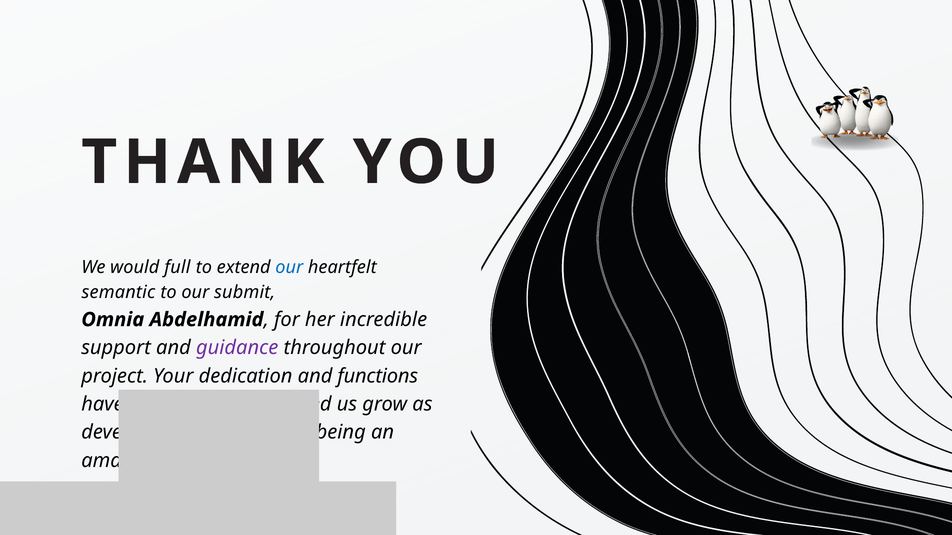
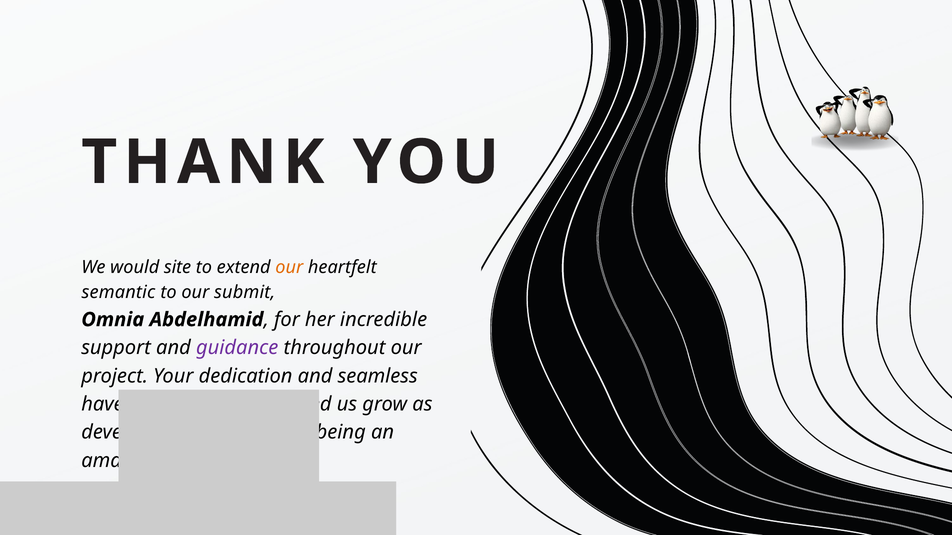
full: full -> site (178, 267)
our colour: blue -> orange (289, 267)
functions: functions -> seamless (378, 376)
